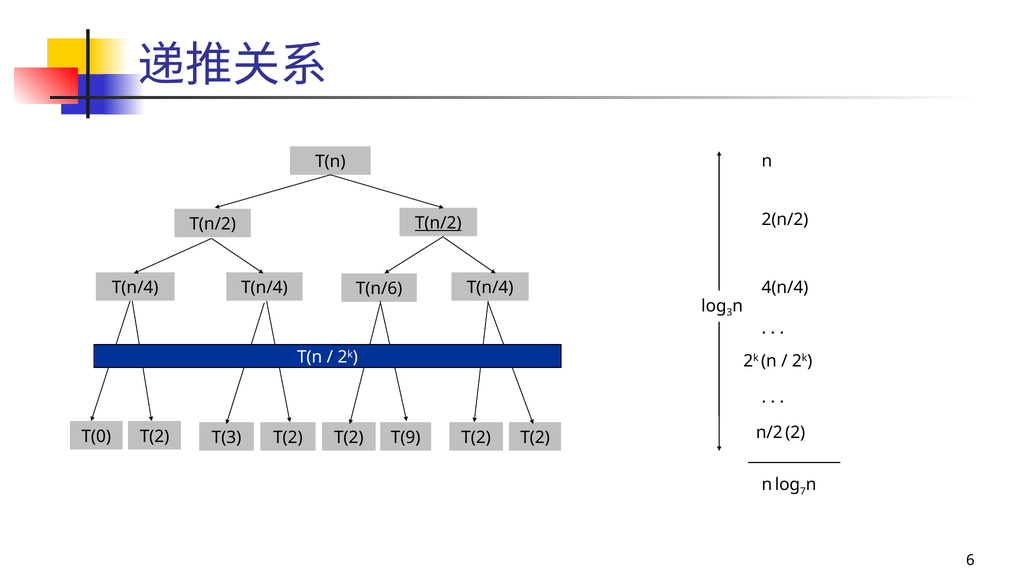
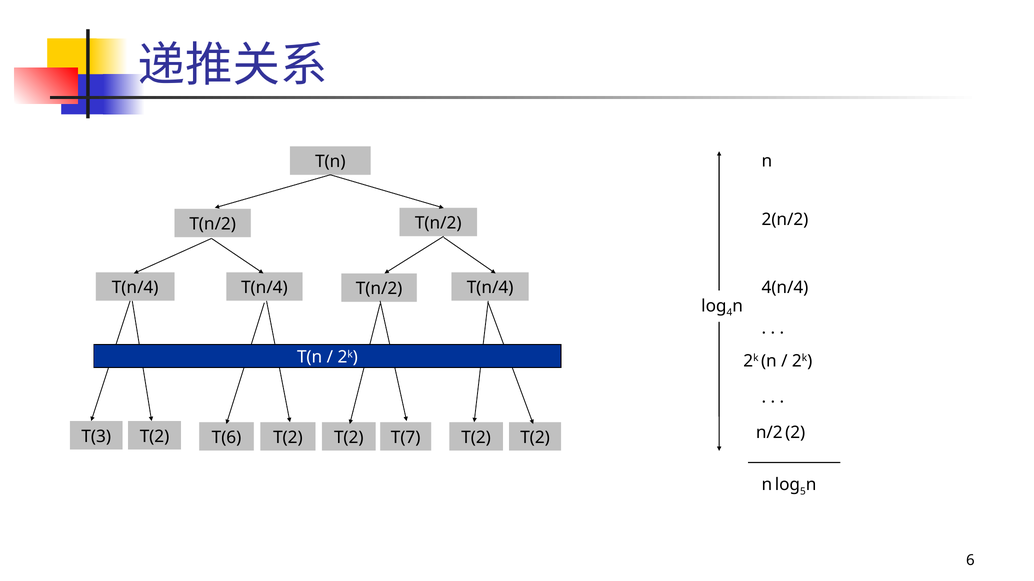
T(n/2 underline: present -> none (438, 223)
T(n/6: T(n/6 -> T(n/2 (379, 289)
3: 3 -> 4 (729, 313)
T(0: T(0 -> T(3 (96, 437)
T(3: T(3 -> T(6 (227, 438)
T(9: T(9 -> T(7 (406, 438)
7: 7 -> 5 (803, 492)
